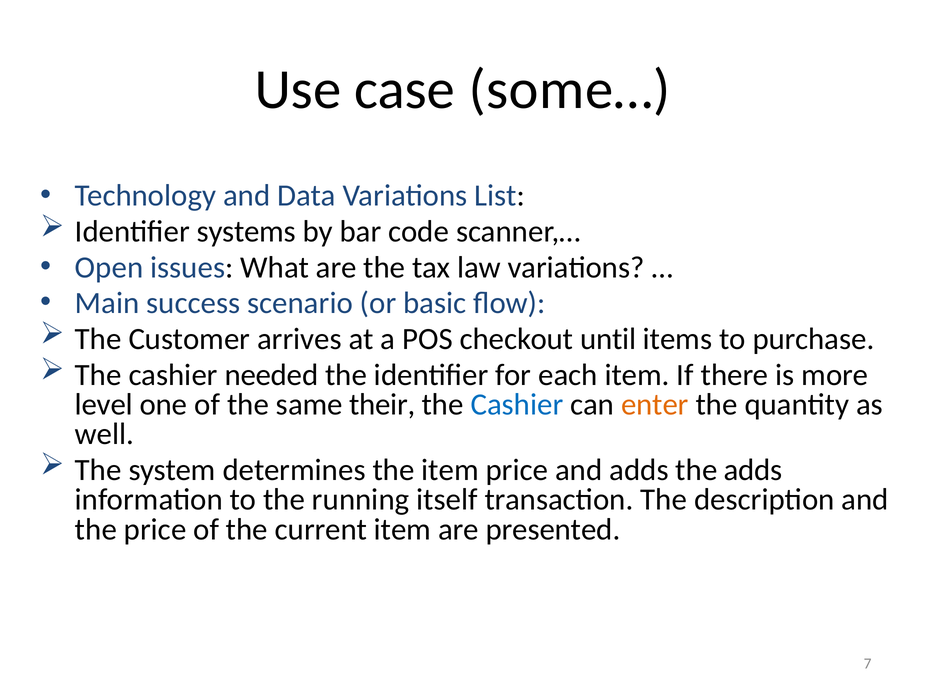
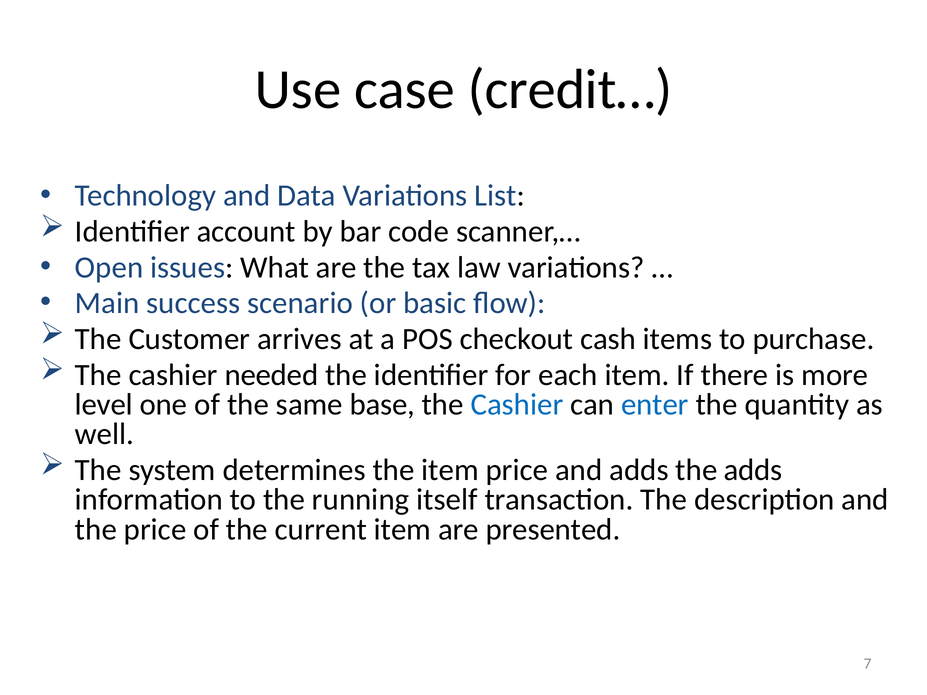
some…: some… -> credit… (570, 90)
systems: systems -> account (246, 232)
until: until -> cash (608, 339)
their: their -> base (382, 405)
enter colour: orange -> blue (655, 405)
